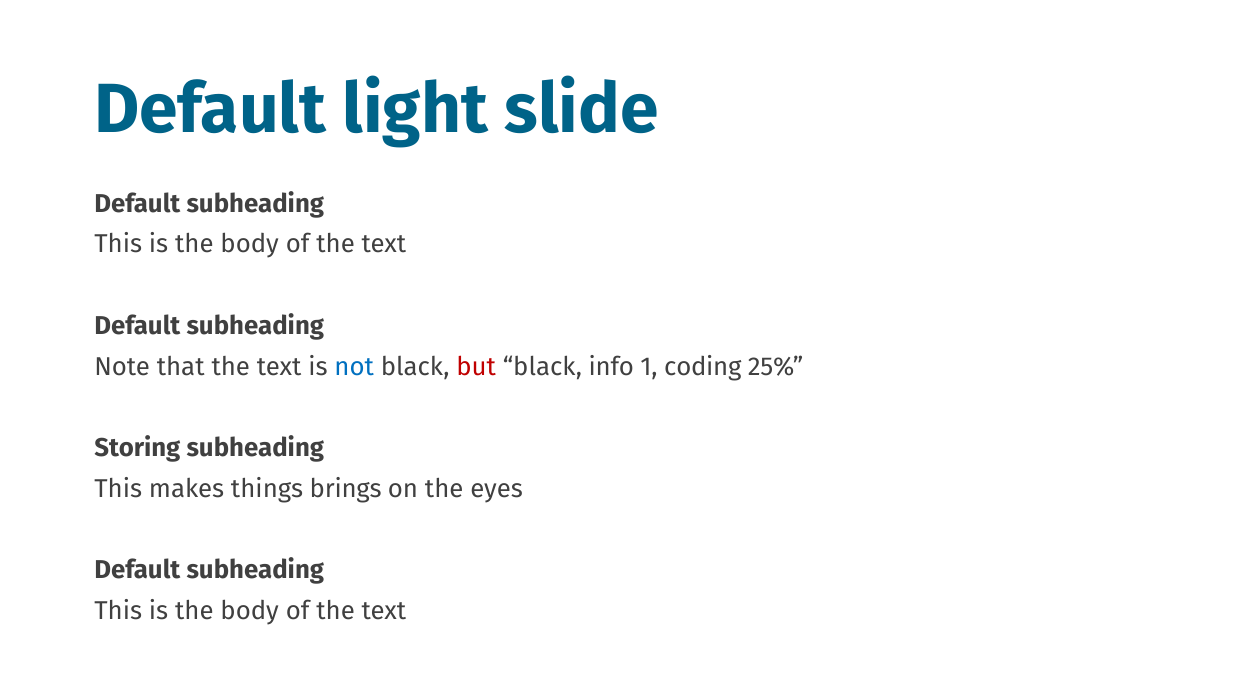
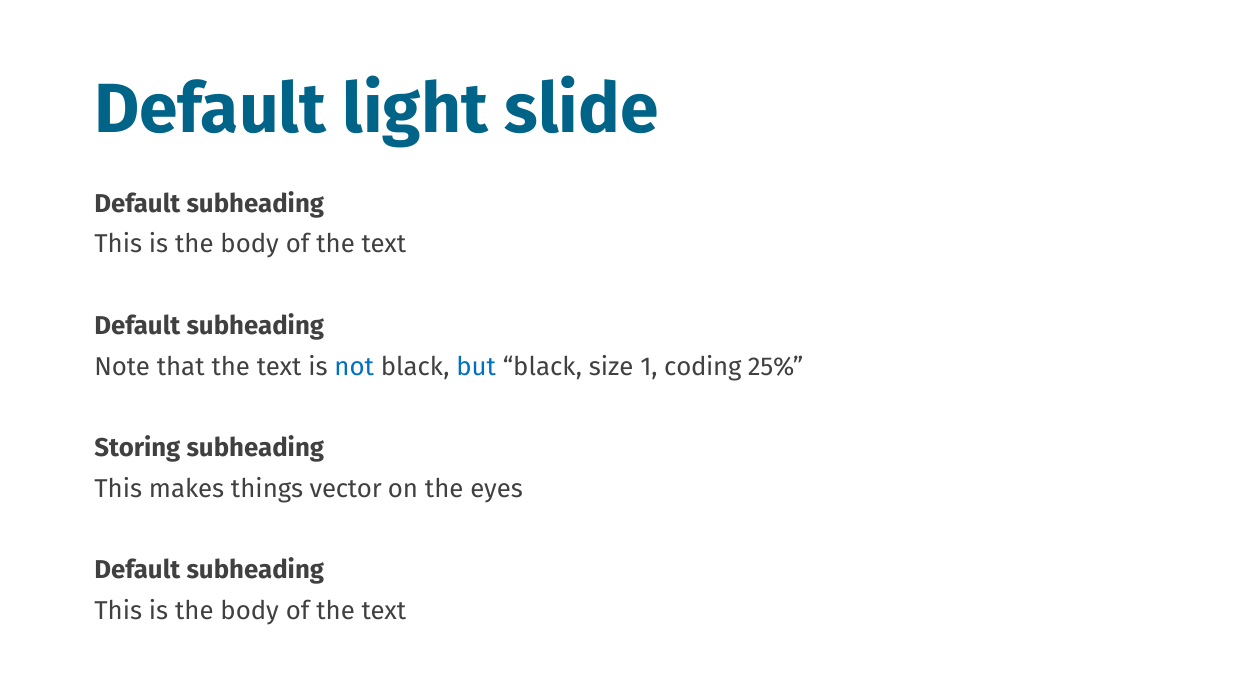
but colour: red -> blue (476, 367)
info: info -> size (611, 367)
brings: brings -> vector (346, 489)
